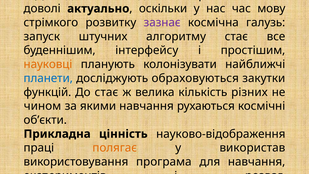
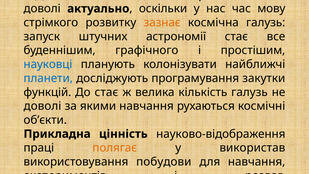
зазнає colour: purple -> orange (162, 23)
алгоритму: алгоритму -> астрономії (176, 36)
інтерфейсу: інтерфейсу -> графічного (147, 50)
науковці colour: orange -> blue (48, 64)
обраховуються: обраховуються -> програмування (195, 78)
кількість різних: різних -> галузь (249, 92)
чином: чином -> доволі (42, 106)
програма: програма -> побудови (164, 162)
